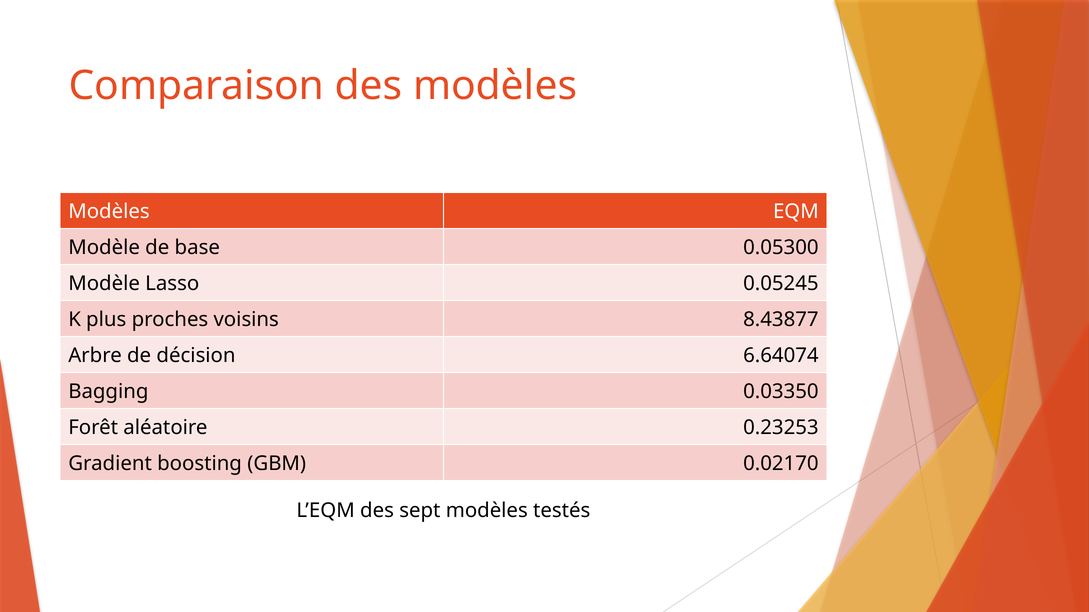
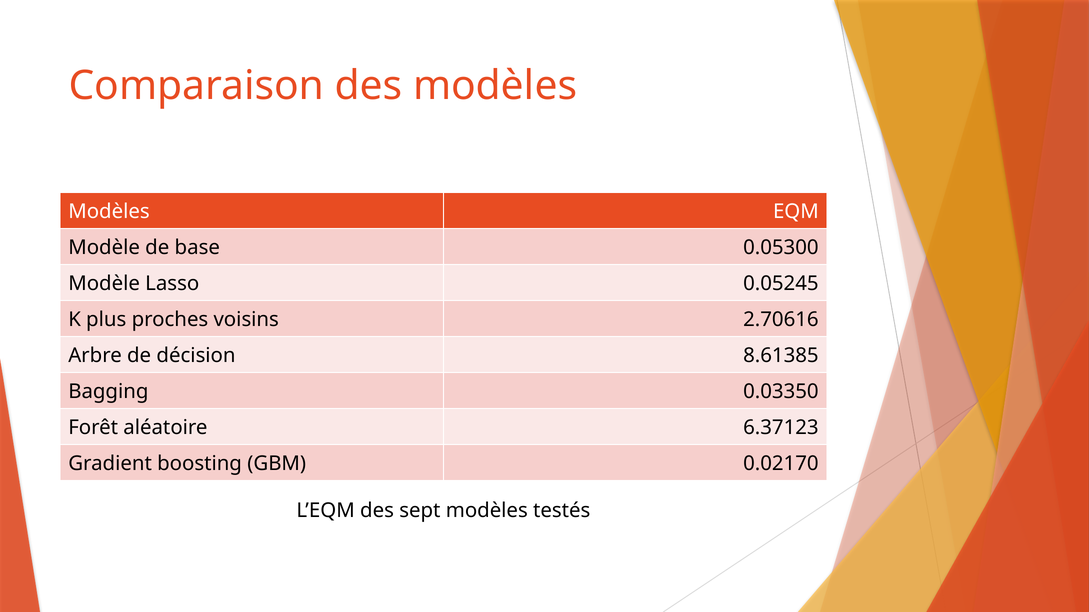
8.43877: 8.43877 -> 2.70616 (781, 320)
6.64074: 6.64074 -> 8.61385 (781, 356)
0.23253: 0.23253 -> 6.37123 (781, 428)
